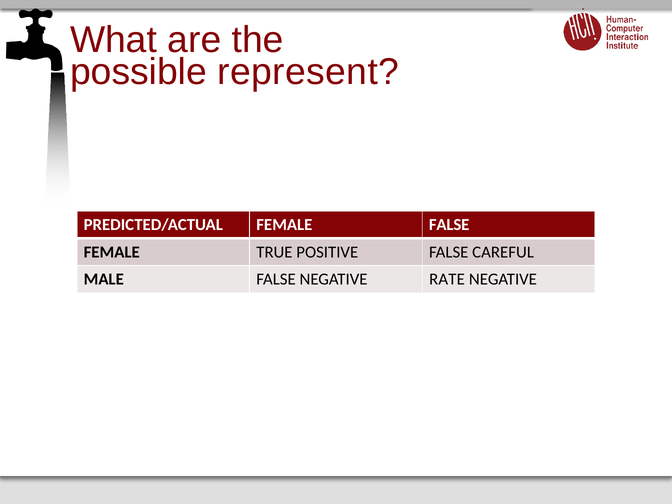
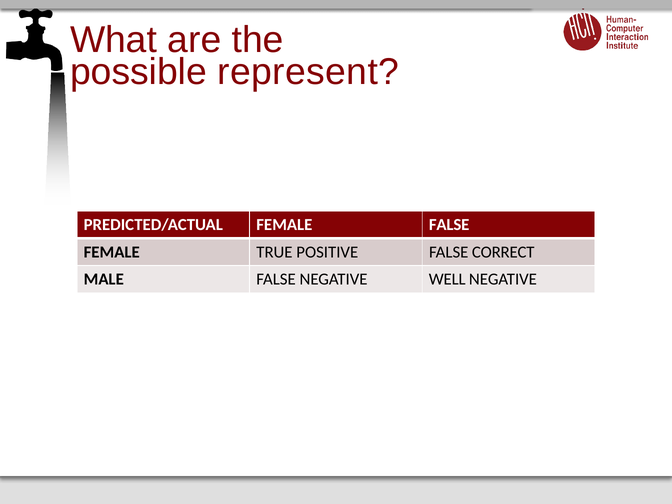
CAREFUL: CAREFUL -> CORRECT (503, 252)
RATE: RATE -> WELL (447, 279)
